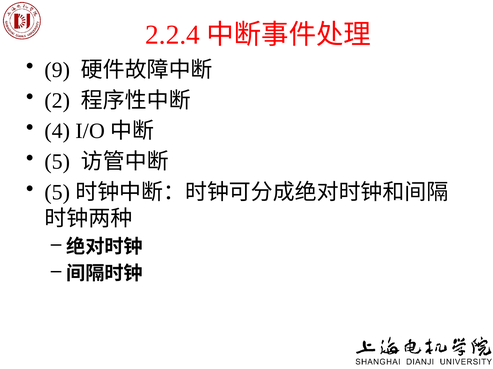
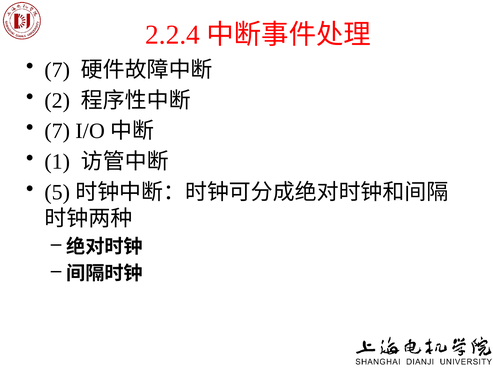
9: 9 -> 7 (57, 70)
4: 4 -> 7 (57, 131)
5: 5 -> 1 (57, 162)
